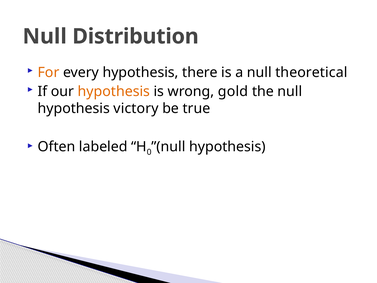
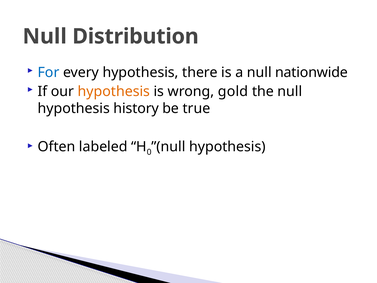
For colour: orange -> blue (48, 72)
theoretical: theoretical -> nationwide (311, 72)
victory: victory -> history (136, 108)
